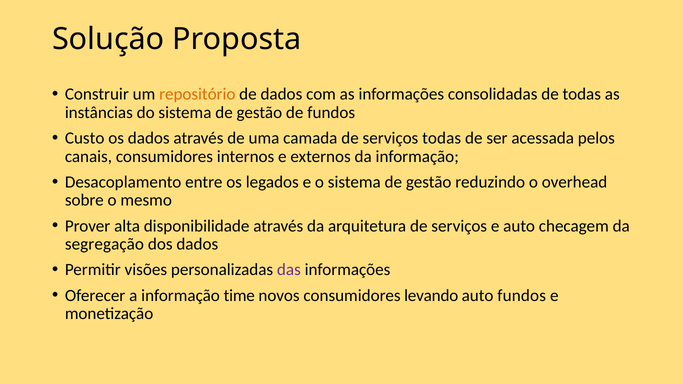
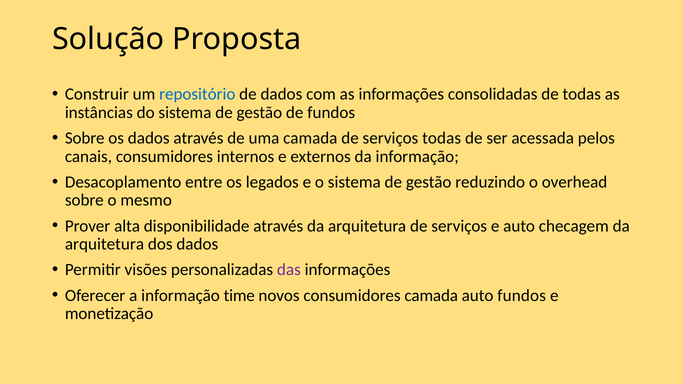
repositório colour: orange -> blue (197, 94)
Custo: Custo -> Sobre (85, 138)
segregação: segregação -> arquitetura (104, 244)
consumidores levando: levando -> camada (431, 296)
